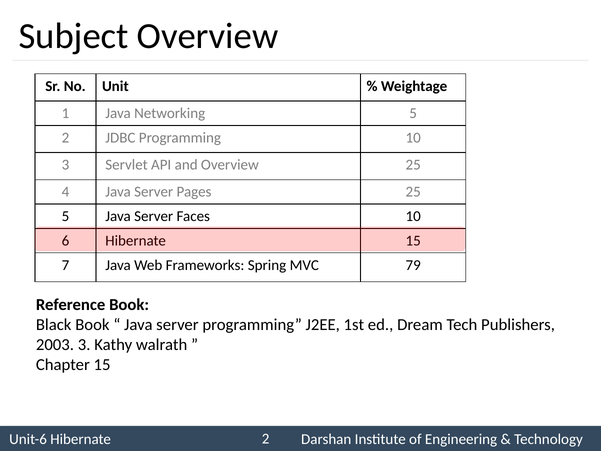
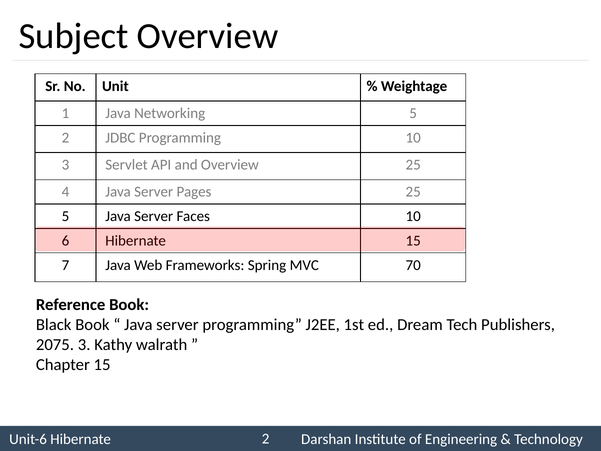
79: 79 -> 70 (413, 265)
2003: 2003 -> 2075 (55, 345)
